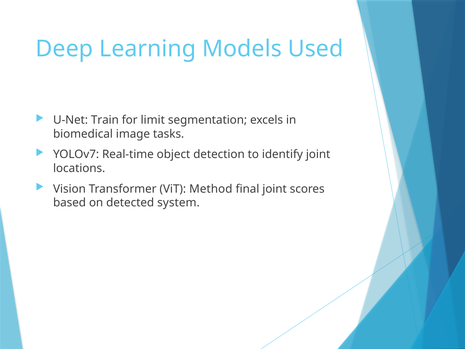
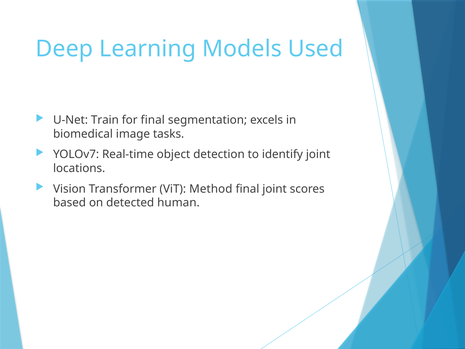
for limit: limit -> final (153, 120)
system: system -> human (178, 203)
